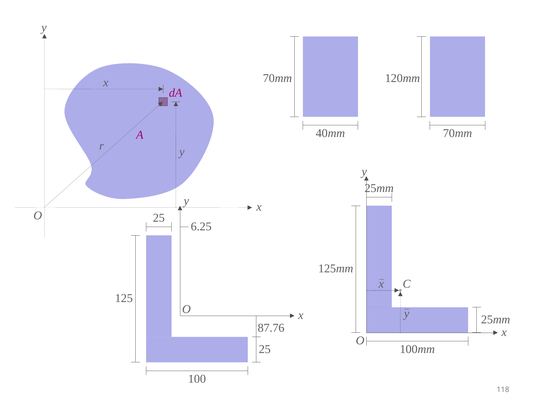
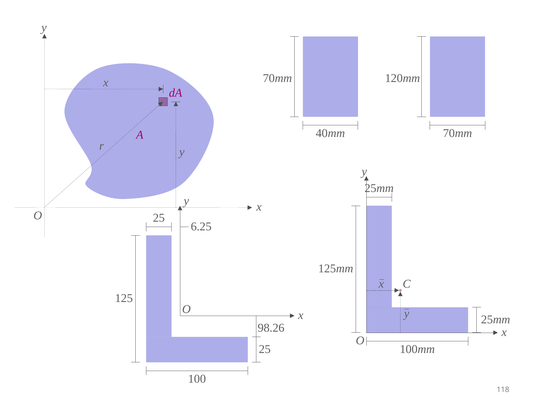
87.76: 87.76 -> 98.26 (271, 328)
